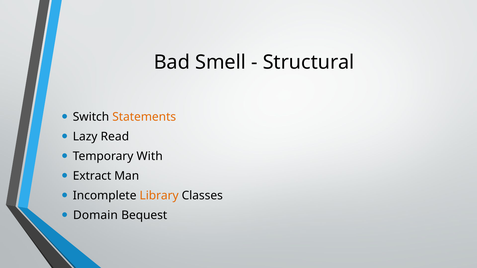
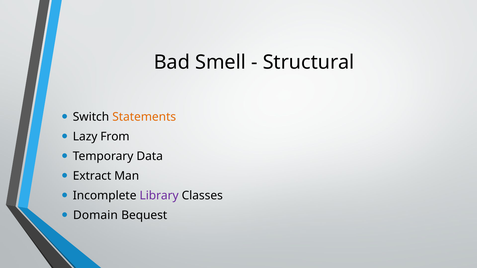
Read: Read -> From (115, 137)
With: With -> Data (150, 156)
Library colour: orange -> purple (159, 196)
